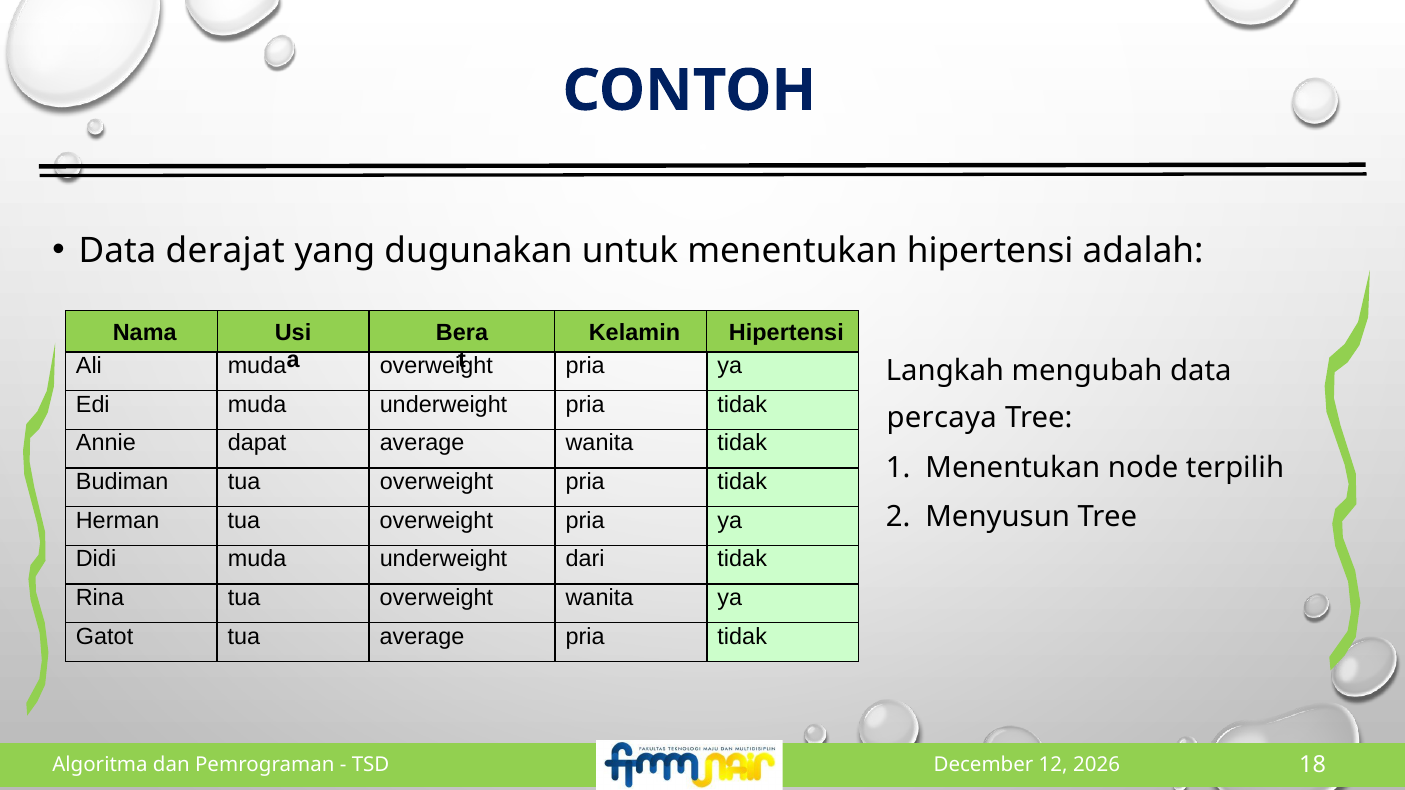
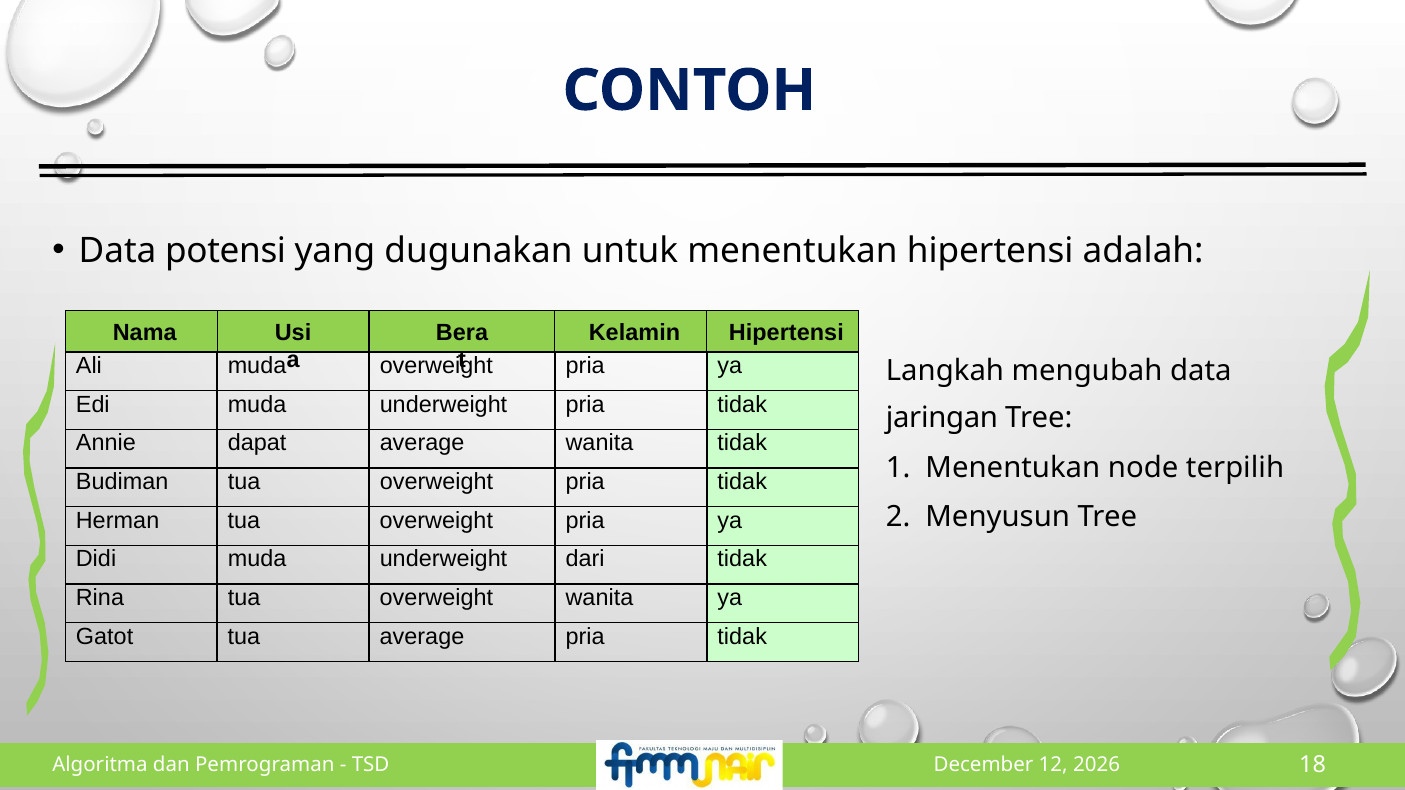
derajat: derajat -> potensi (226, 251)
percaya: percaya -> jaringan (942, 418)
